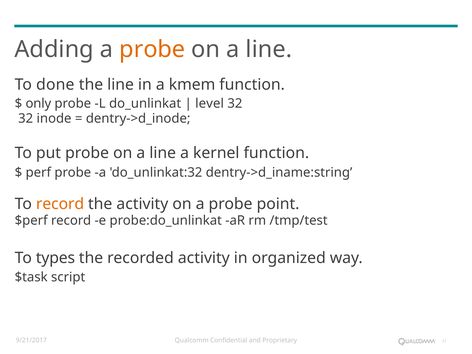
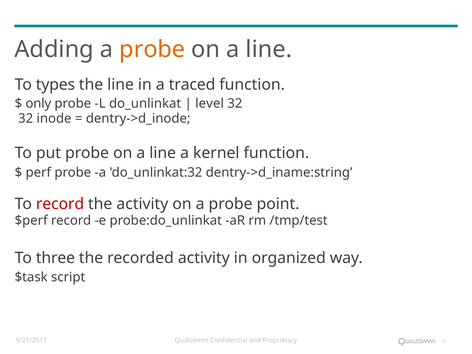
done: done -> types (55, 85)
kmem: kmem -> traced (192, 85)
record colour: orange -> red (60, 204)
types: types -> three (55, 258)
